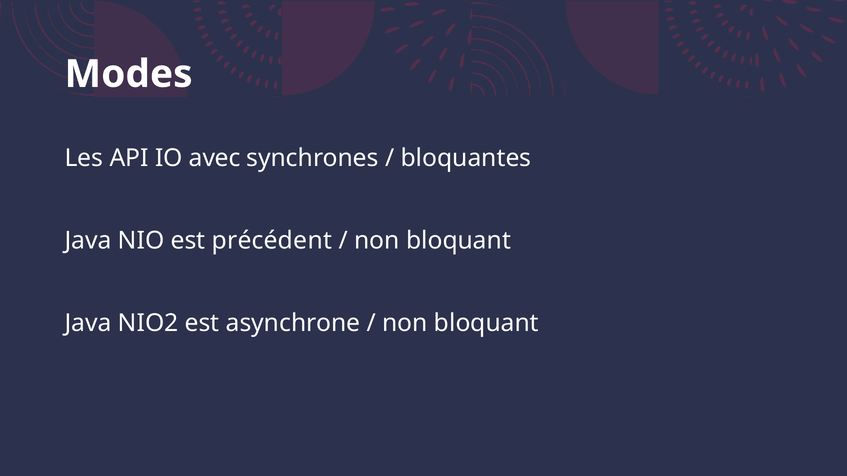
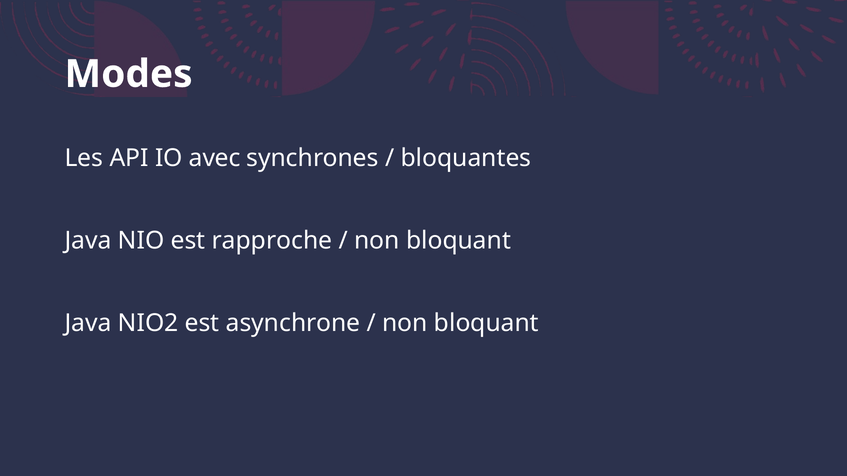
précédent: précédent -> rapproche (272, 241)
